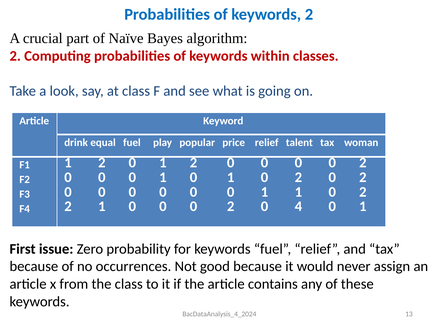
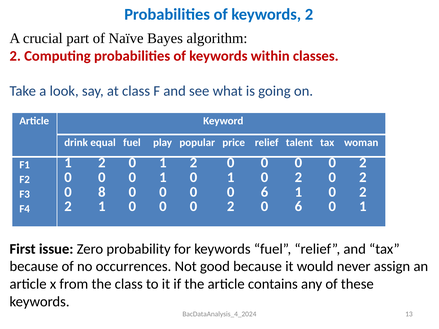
0: 0 -> 8 (102, 192)
1: 1 -> 6 (265, 192)
2 0 4: 4 -> 6 (298, 207)
